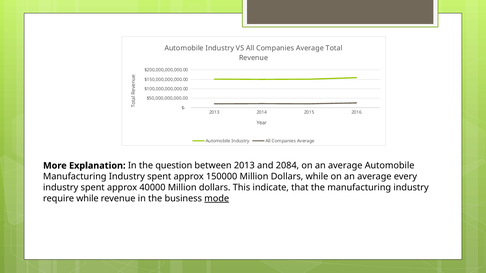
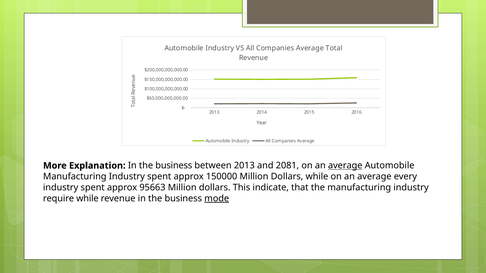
Explanation In the question: question -> business (174, 166)
2084: 2084 -> 2081 (287, 166)
average underline: none -> present (345, 166)
40000: 40000 -> 95663 (152, 188)
